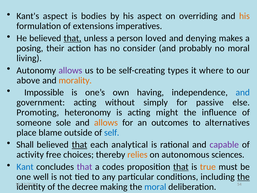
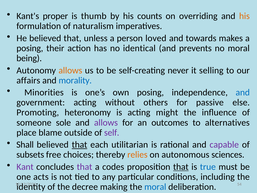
Kant's aspect: aspect -> proper (55, 16)
bodies: bodies -> thumb (94, 16)
his aspect: aspect -> counts (150, 16)
extensions: extensions -> naturalism (93, 26)
that underline: present -> none (73, 38)
denying: denying -> towards (201, 38)
consider: consider -> identical (139, 48)
probably: probably -> prevents (195, 48)
living: living -> being (29, 58)
allows colour: purple -> orange (70, 70)
types: types -> never (178, 70)
where: where -> selling (211, 70)
above: above -> affairs (28, 80)
morality colour: orange -> blue (75, 80)
Impossible: Impossible -> Minorities (44, 92)
own having: having -> posing (150, 92)
simply: simply -> others (156, 102)
allows colour: orange -> purple (106, 122)
self colour: blue -> purple (112, 132)
analytical: analytical -> utilitarian (130, 144)
activity: activity -> subsets (30, 155)
Kant colour: blue -> purple (25, 167)
true colour: orange -> blue (208, 167)
well: well -> acts (41, 177)
the underline: present -> none (243, 177)
